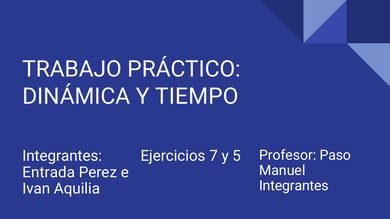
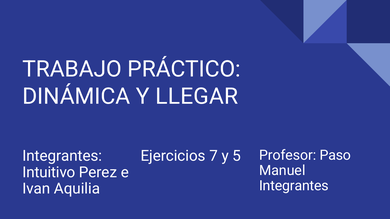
TIEMPO: TIEMPO -> LLEGAR (197, 97)
Entrada: Entrada -> Intuitivo (49, 173)
